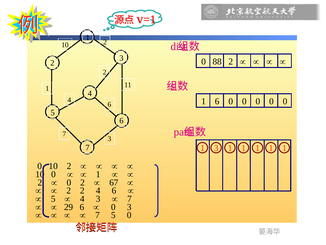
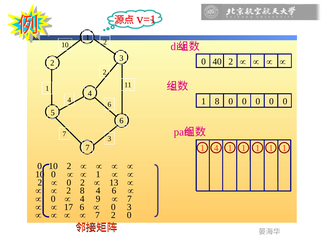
88: 88 -> 40 (217, 62)
1 6: 6 -> 8 (217, 101)
3: 3 -> 4 (216, 148)
67: 67 -> 13 (114, 182)
2: 2 -> 8 (82, 190)
5: 5 -> 0 (53, 198)
4 3: 3 -> 9 (98, 198)
29: 29 -> 17 (69, 207)
7 5: 5 -> 2 (113, 215)
